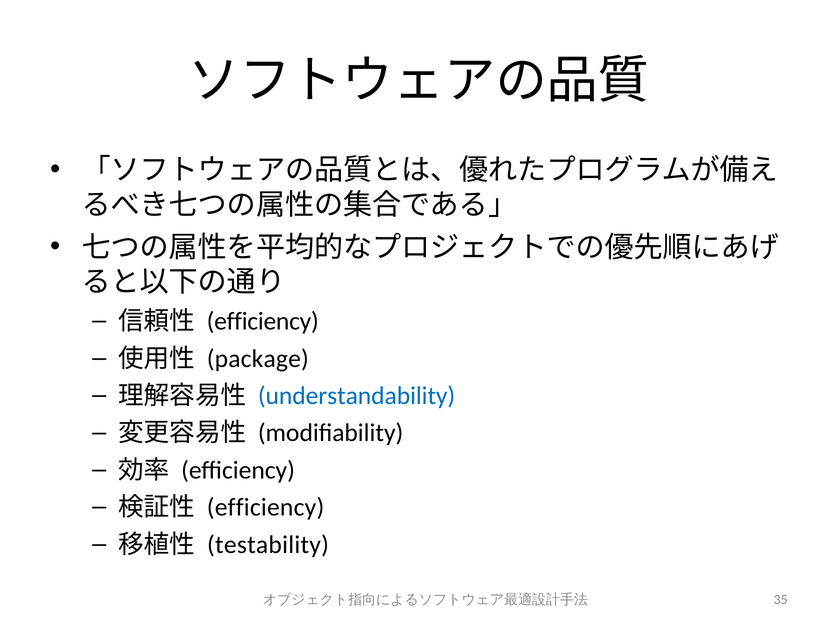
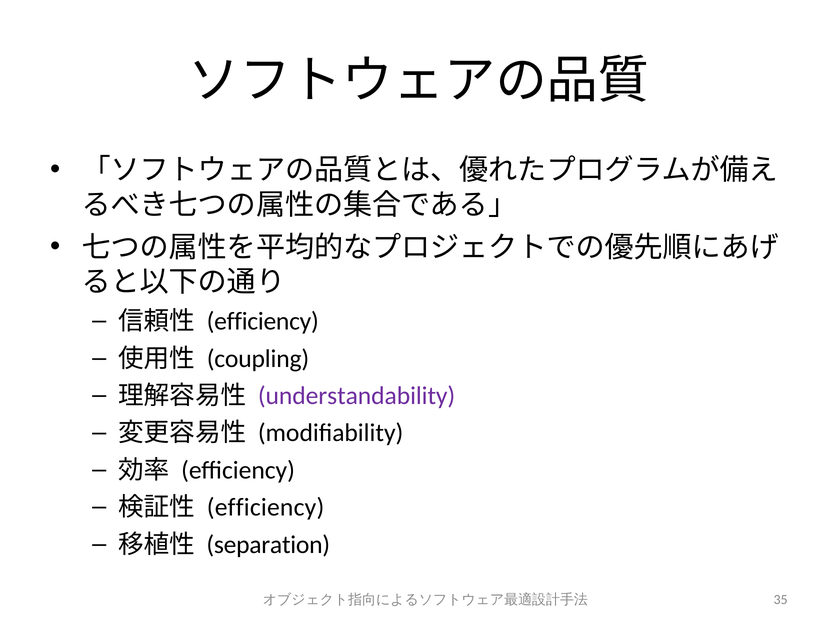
package: package -> coupling (258, 359)
understandability colour: blue -> purple (357, 396)
testability: testability -> separation (268, 545)
